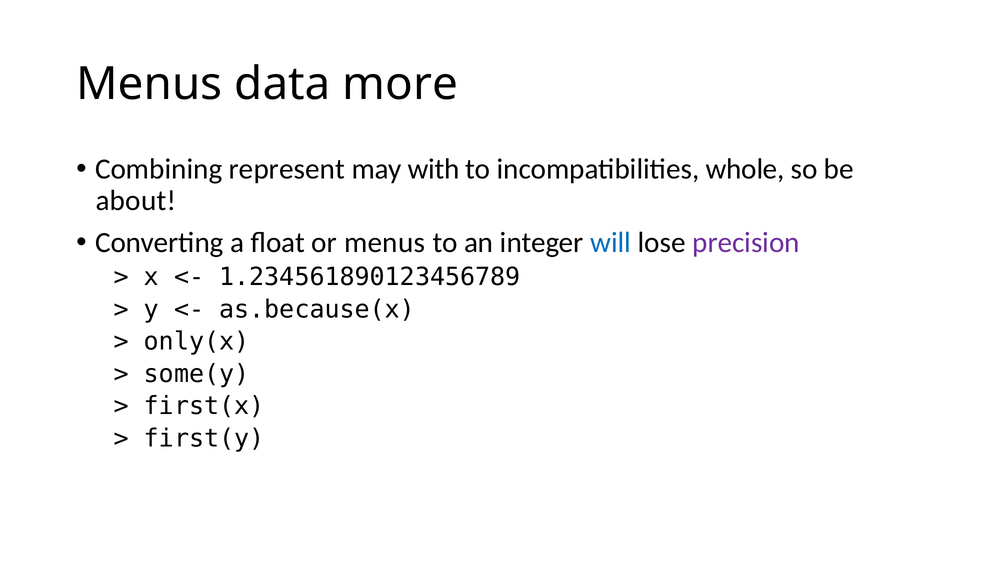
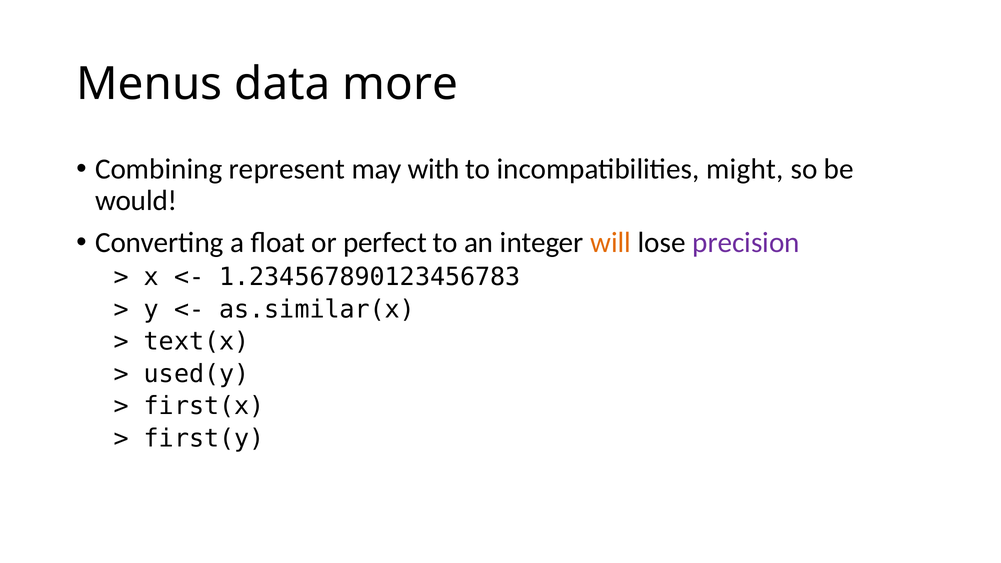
whole: whole -> might (745, 169)
about: about -> would (136, 201)
or menus: menus -> perfect (385, 243)
will colour: blue -> orange (611, 243)
1.234561890123456789: 1.234561890123456789 -> 1.234567890123456783 (370, 277)
as.because(x: as.because(x -> as.similar(x (317, 309)
only(x: only(x -> text(x (197, 342)
some(y: some(y -> used(y (197, 374)
